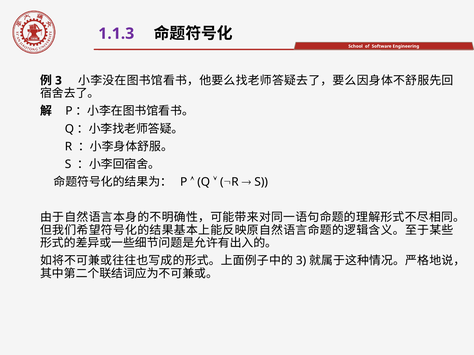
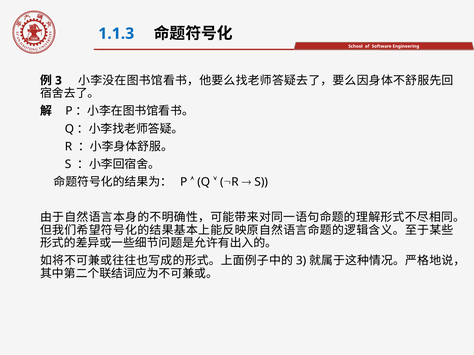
1.1.3 colour: purple -> blue (116, 34)
